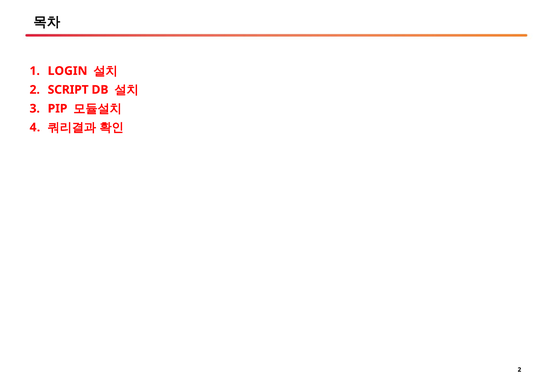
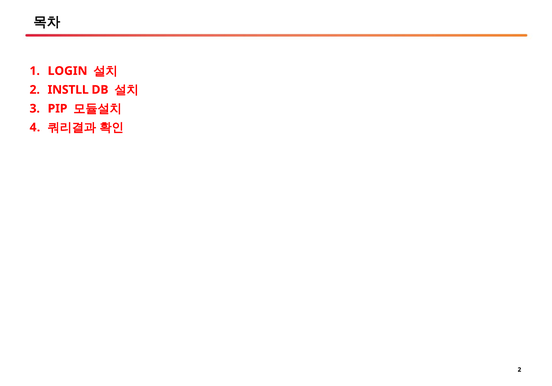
SCRIPT: SCRIPT -> INSTLL (68, 90)
